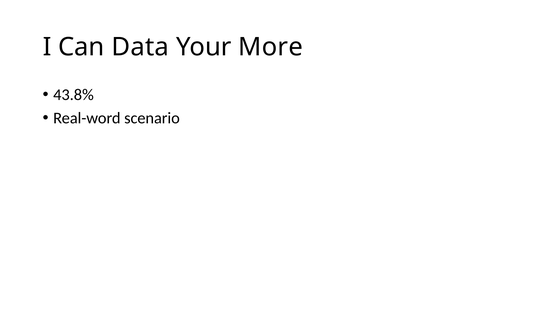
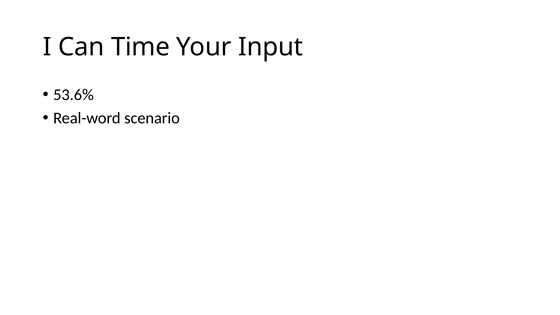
Data: Data -> Time (140, 47)
More: More -> Input (271, 47)
43.8%: 43.8% -> 53.6% (73, 95)
